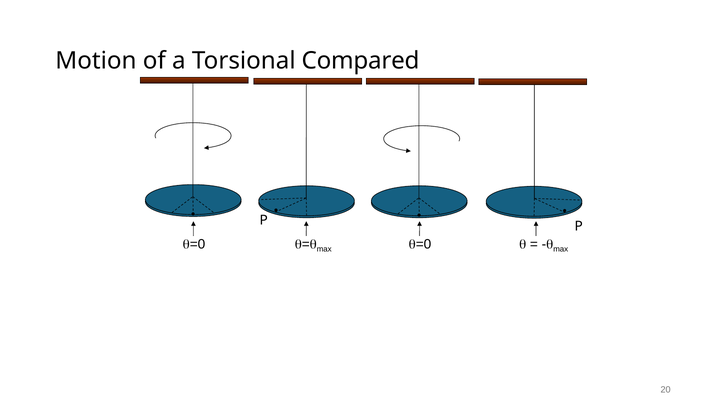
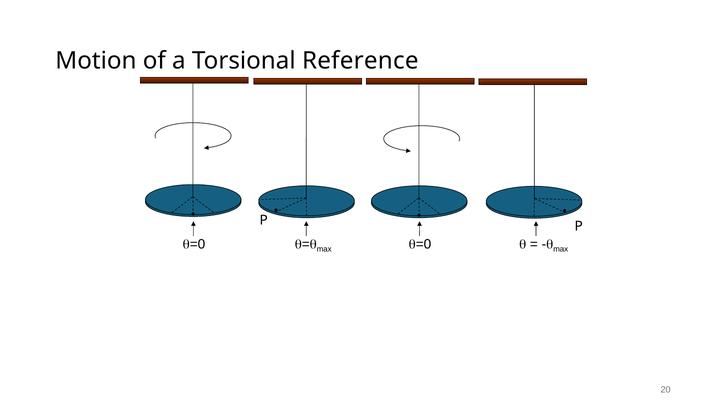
Compared: Compared -> Reference (360, 61)
